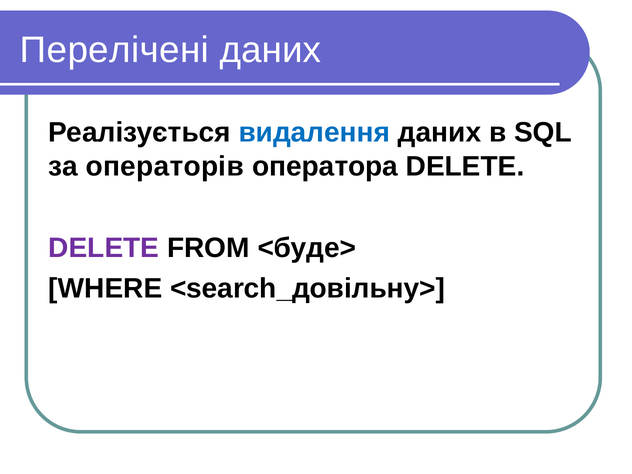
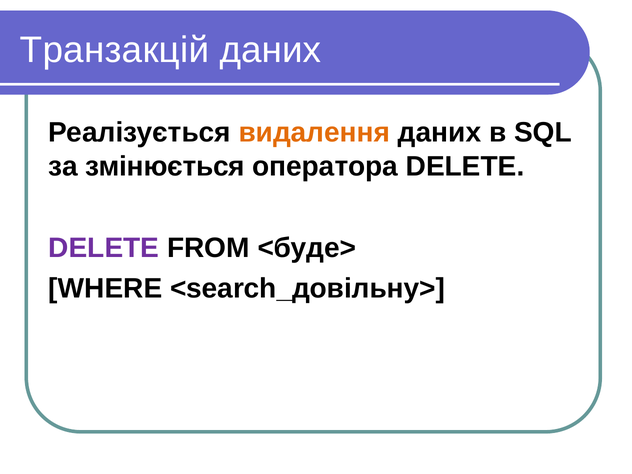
Перелічені: Перелічені -> Транзакцій (115, 50)
видалення colour: blue -> orange (314, 133)
операторів: операторів -> змінюється (165, 166)
